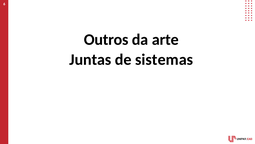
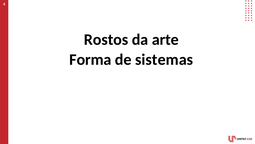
Outros: Outros -> Rostos (106, 40)
Juntas: Juntas -> Forma (90, 59)
